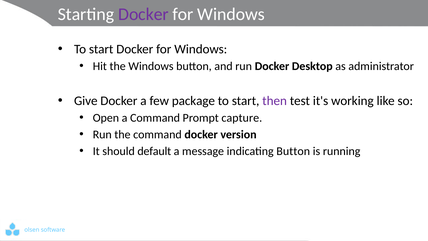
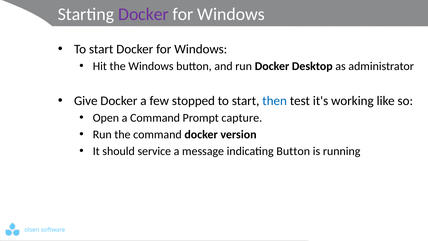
package: package -> stopped (193, 101)
then colour: purple -> blue (275, 101)
default: default -> service (154, 151)
